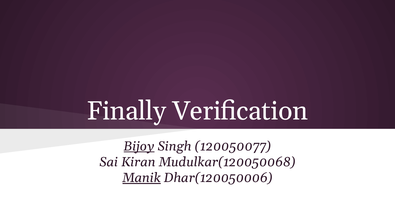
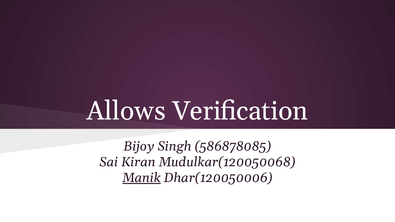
Finally: Finally -> Allows (126, 111)
Bijoy underline: present -> none (139, 146)
120050077: 120050077 -> 586878085 (233, 146)
